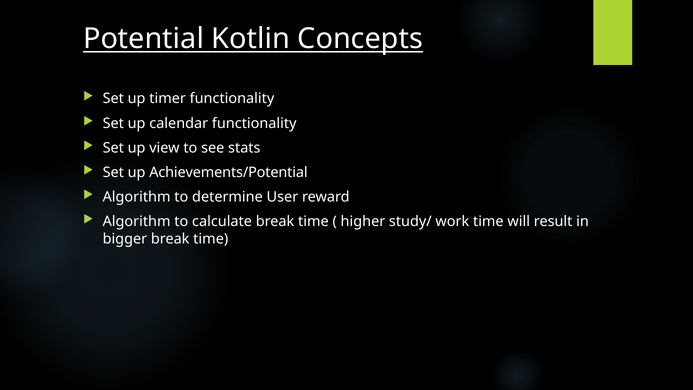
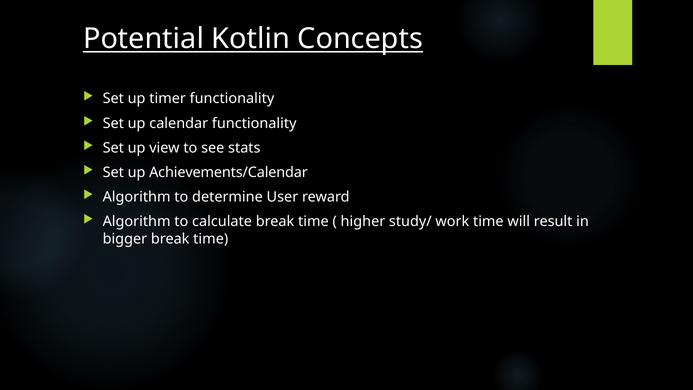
Achievements/Potential: Achievements/Potential -> Achievements/Calendar (228, 172)
